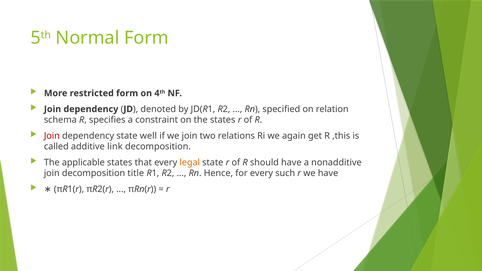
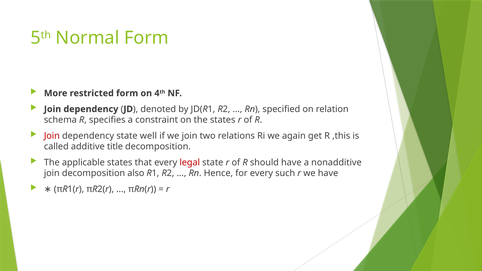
link: link -> title (115, 147)
legal colour: orange -> red (190, 163)
title: title -> also (136, 173)
